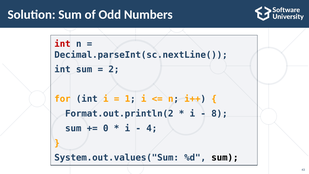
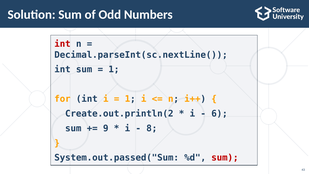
2: 2 -> 1 (114, 69)
Format.out.println(2: Format.out.println(2 -> Create.out.println(2 (119, 113)
8: 8 -> 6 (219, 113)
0: 0 -> 9 (106, 128)
4: 4 -> 8 (152, 128)
System.out.values("Sum: System.out.values("Sum -> System.out.passed("Sum (117, 158)
sum colour: black -> red (225, 158)
